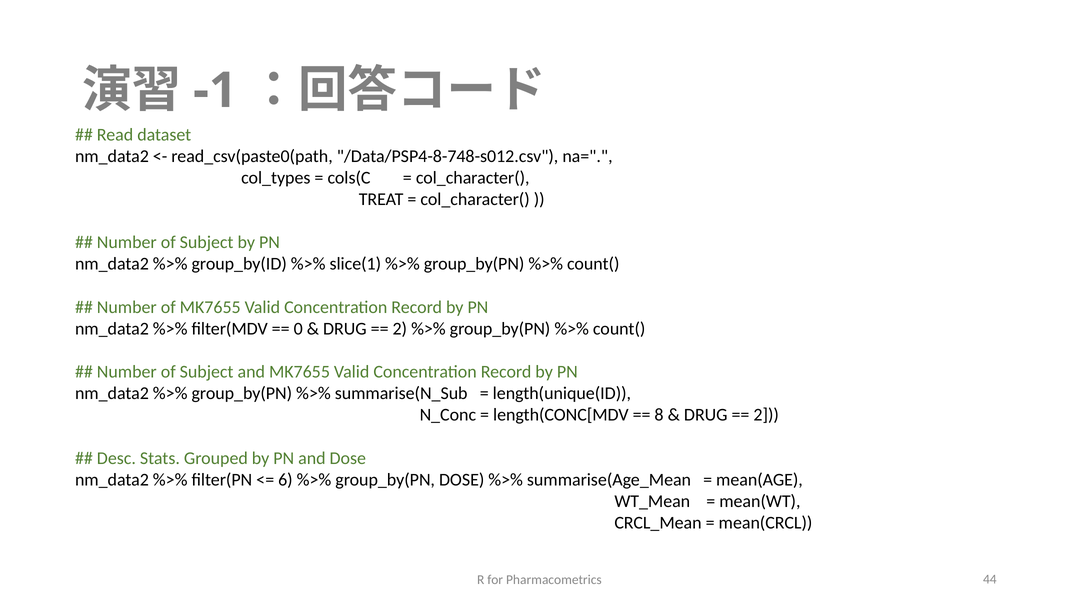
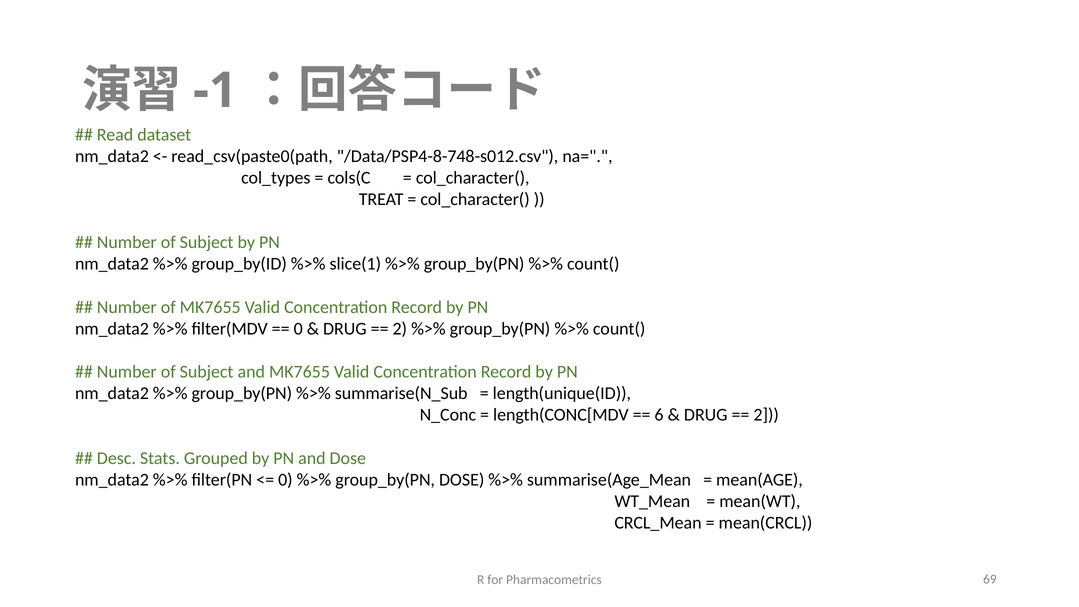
8: 8 -> 6 (659, 415)
6: 6 -> 0 (285, 480)
44: 44 -> 69 (990, 579)
